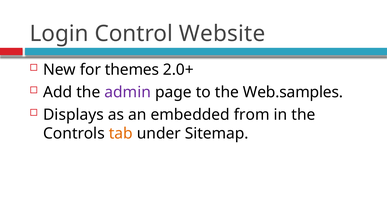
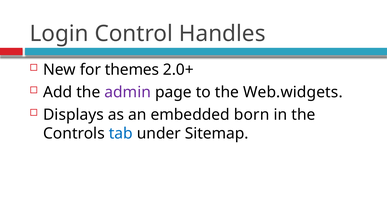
Website: Website -> Handles (222, 34)
Web.samples: Web.samples -> Web.widgets (293, 92)
from: from -> born (252, 115)
tab colour: orange -> blue (121, 133)
